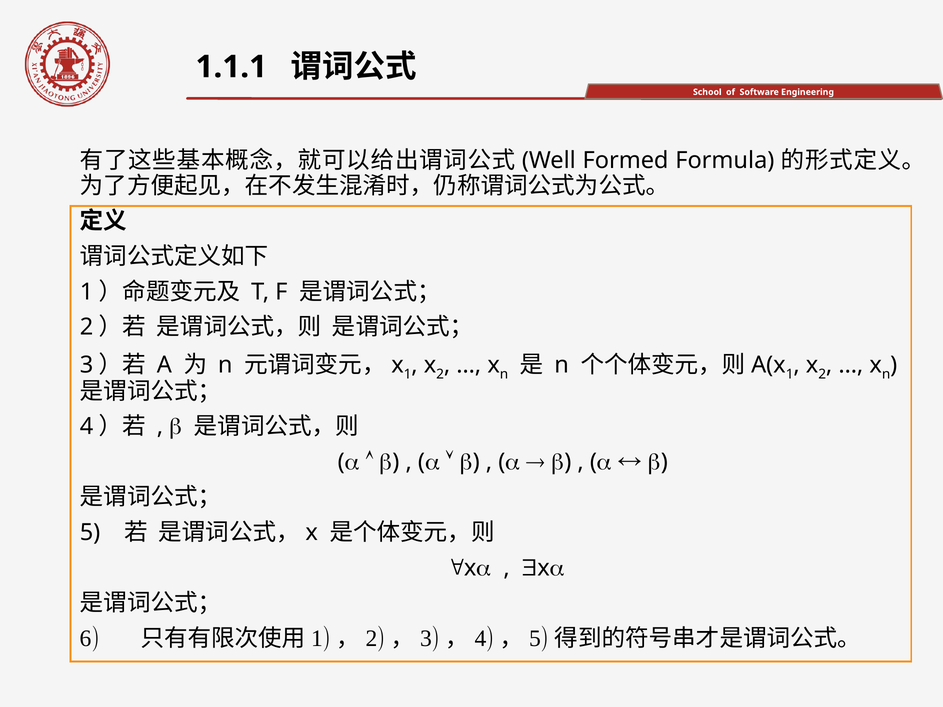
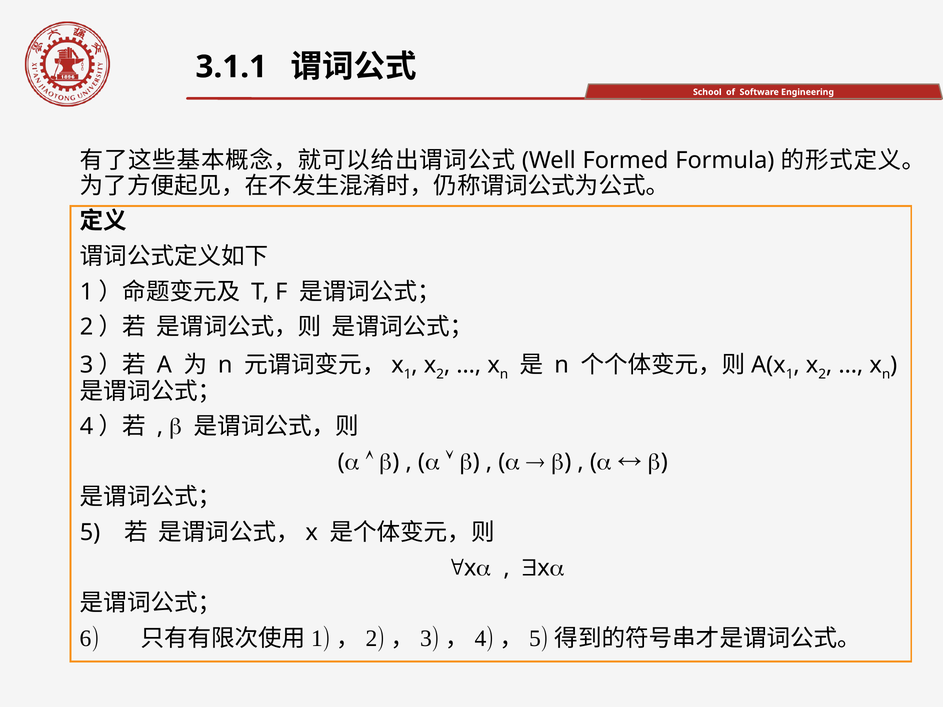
1.1.1: 1.1.1 -> 3.1.1 (231, 67)
